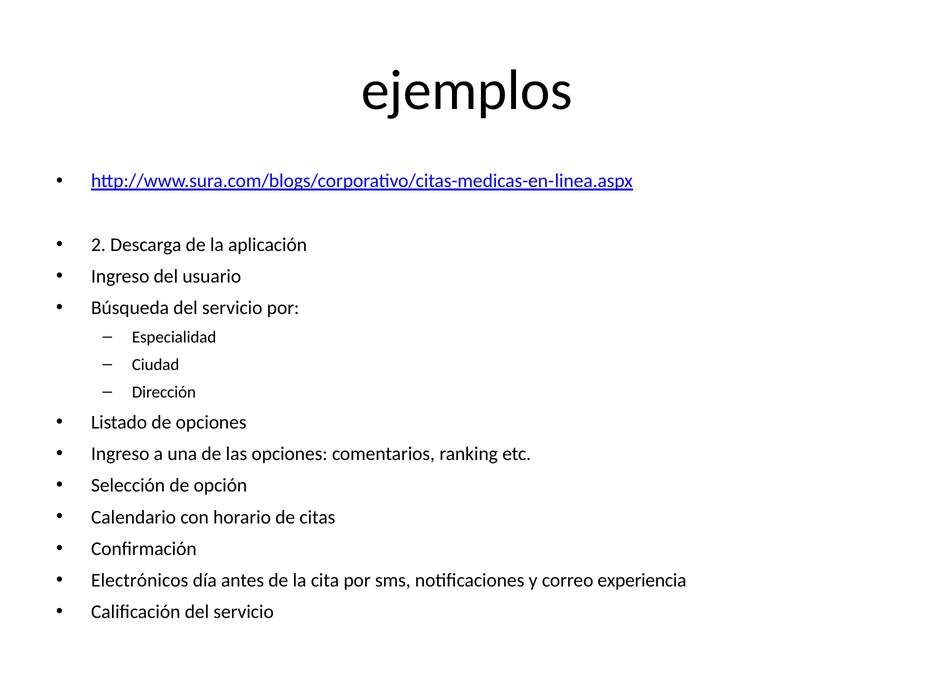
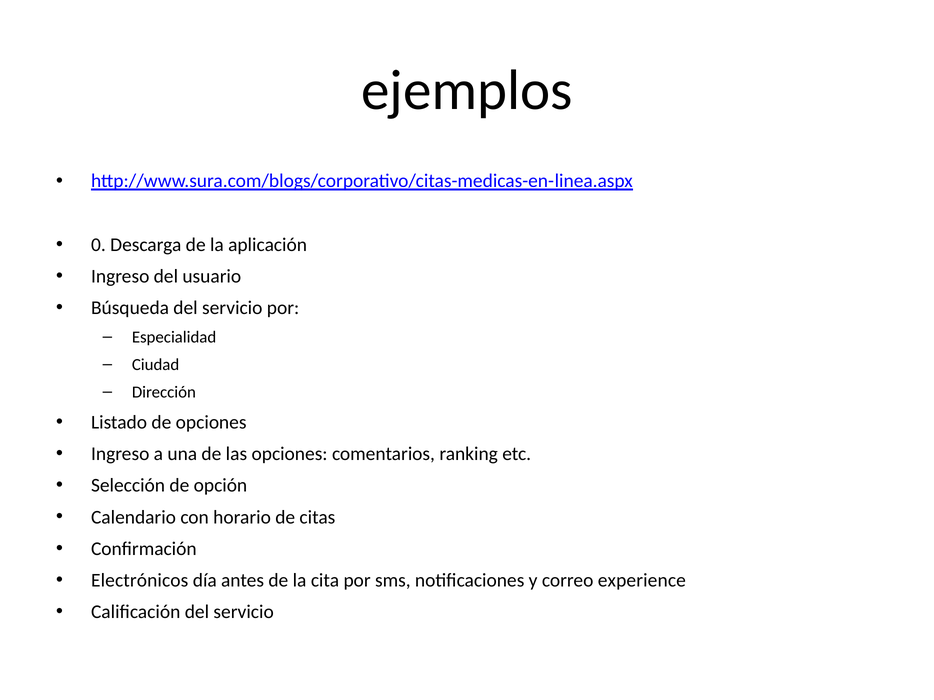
2: 2 -> 0 (98, 245)
experiencia: experiencia -> experience (642, 581)
